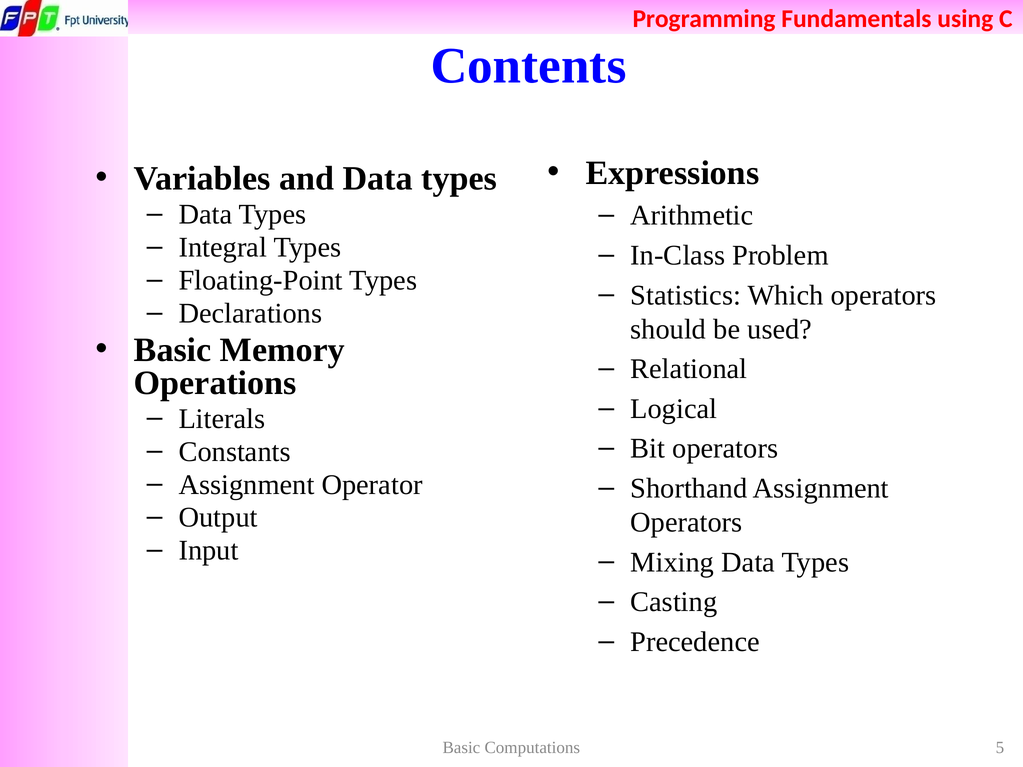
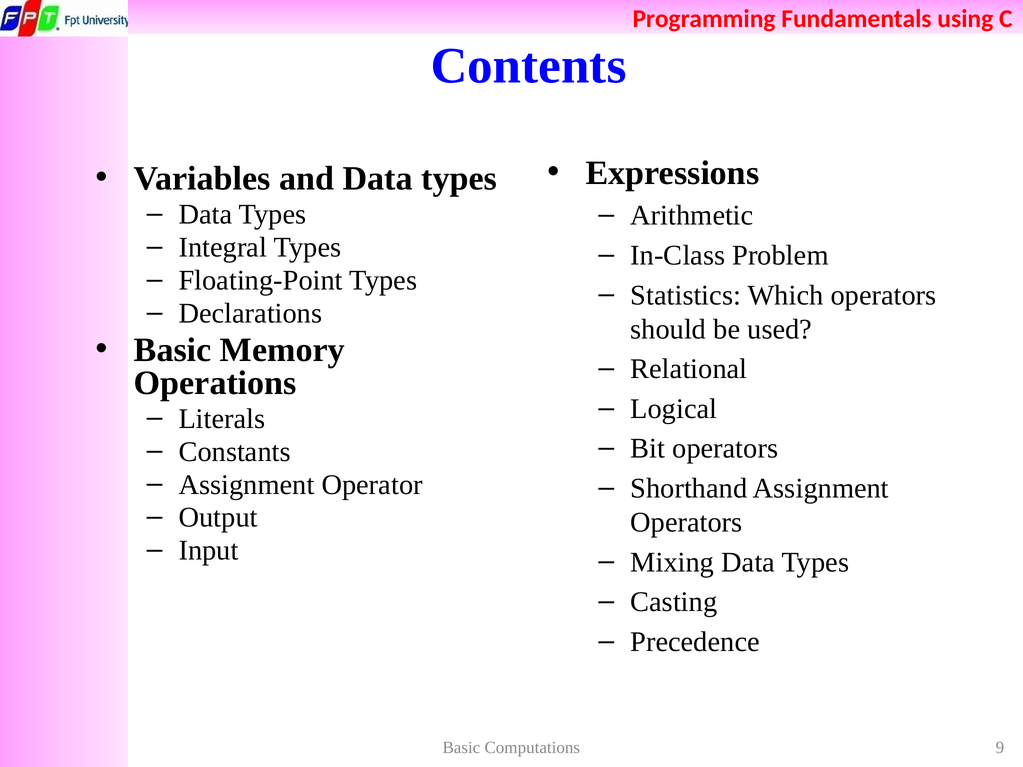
5: 5 -> 9 (1000, 748)
